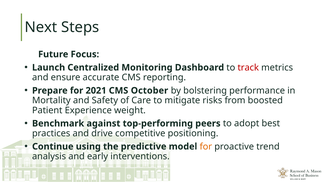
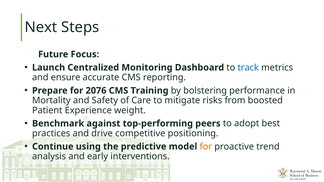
track colour: red -> blue (248, 68)
2021: 2021 -> 2076 (96, 91)
October: October -> Training (150, 91)
